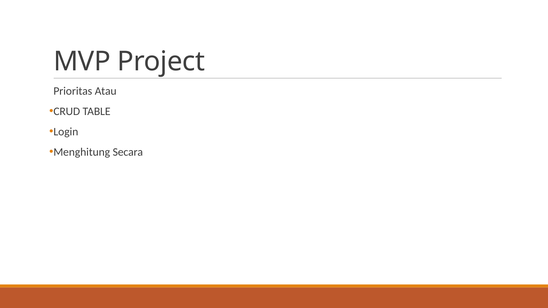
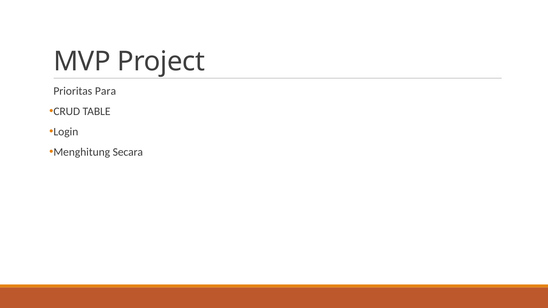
Atau: Atau -> Para (106, 91)
